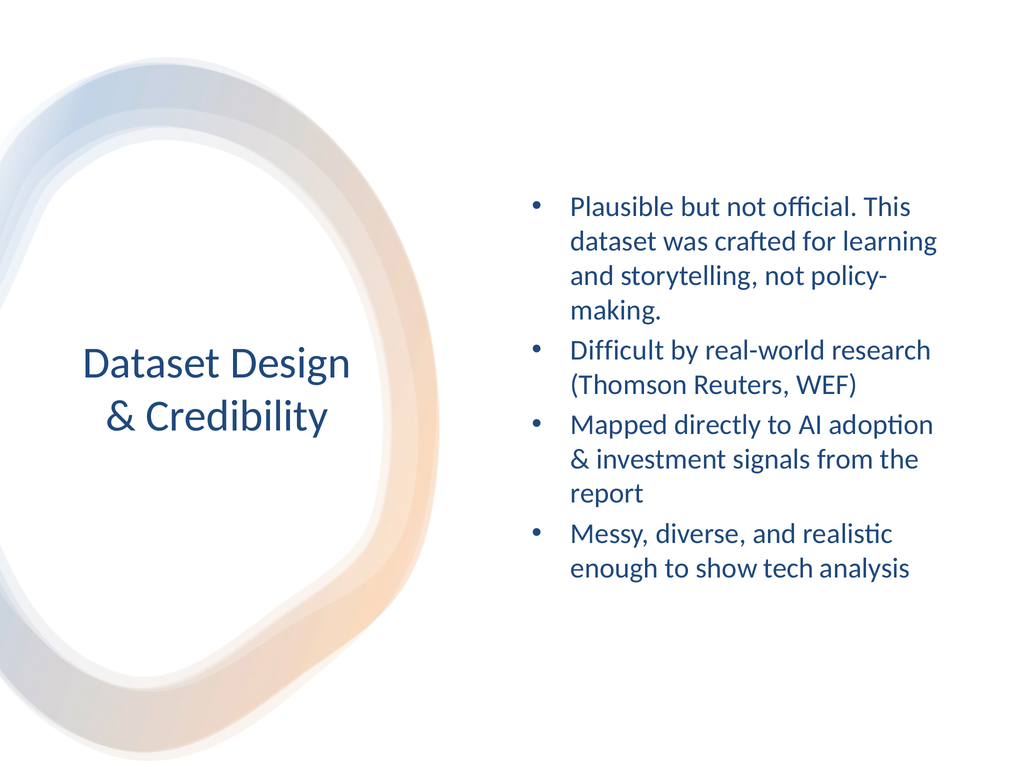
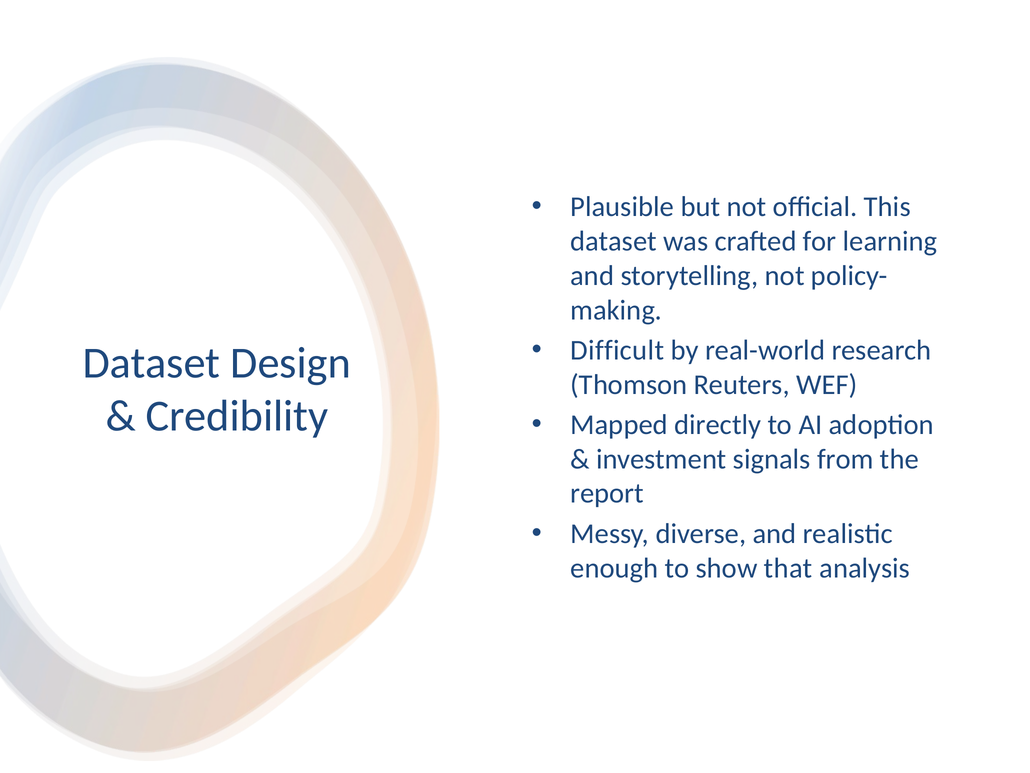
tech: tech -> that (788, 568)
